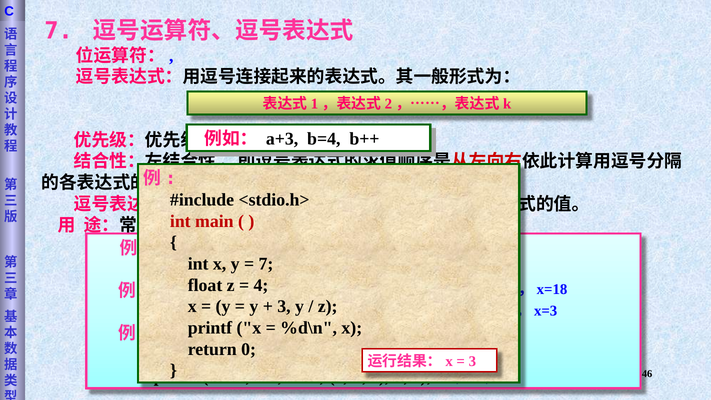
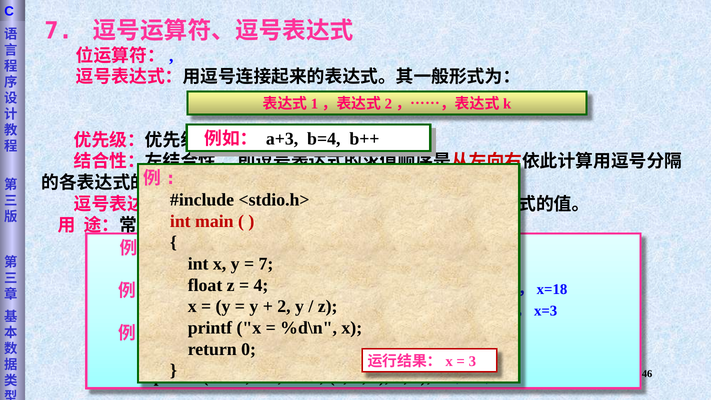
3: 3 -> 2 (284, 306)
